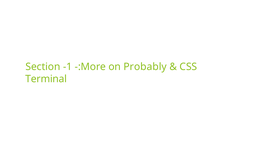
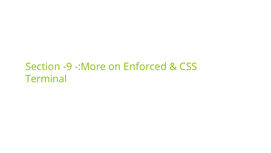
-1: -1 -> -9 (68, 66)
Probably: Probably -> Enforced (145, 66)
